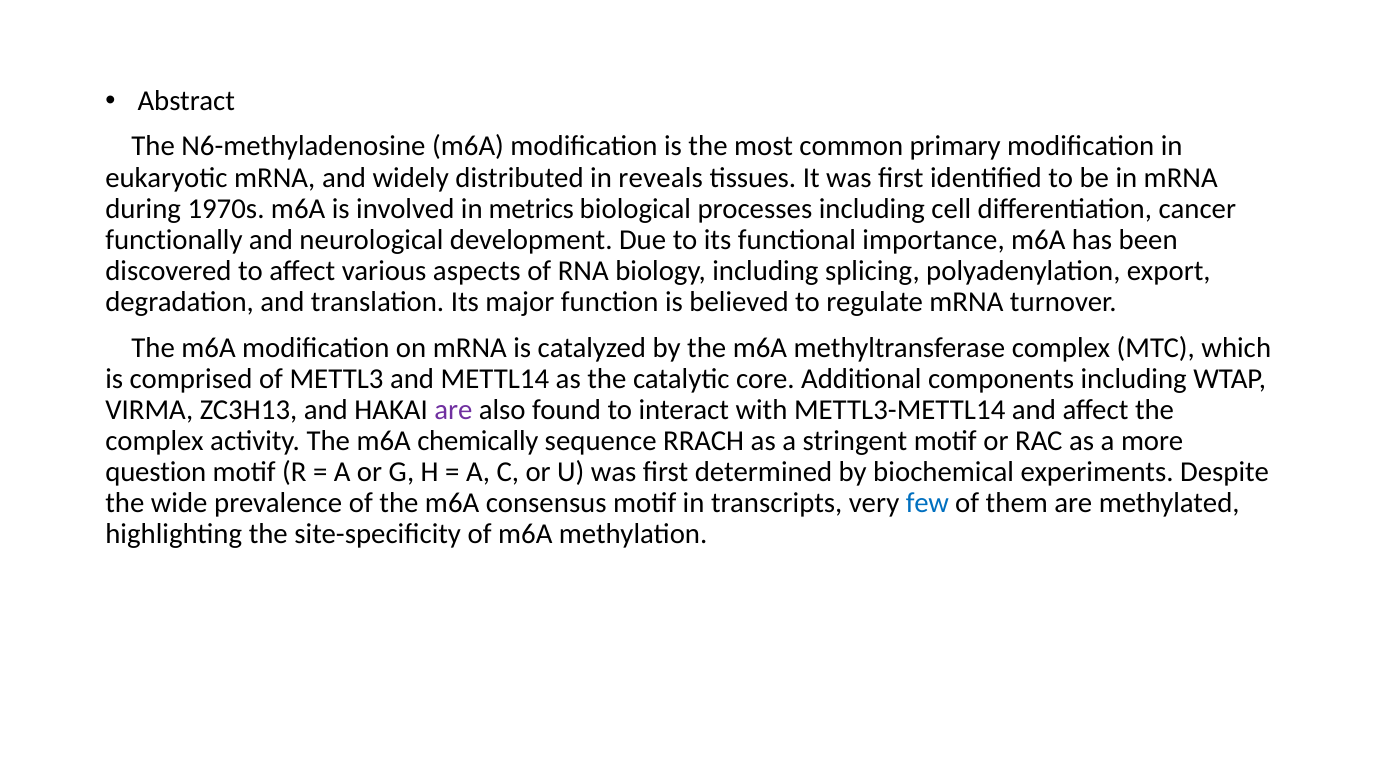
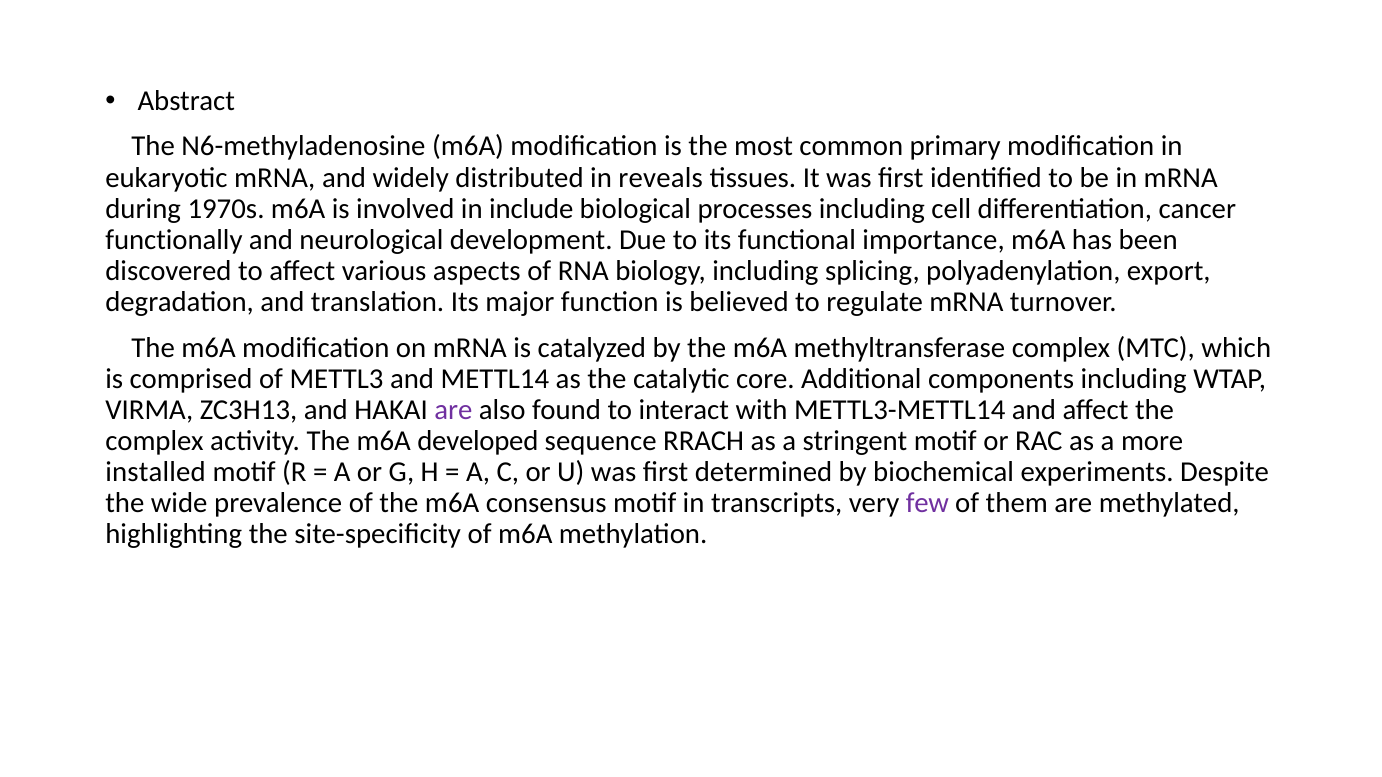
metrics: metrics -> include (531, 209)
chemically: chemically -> developed (478, 441)
question: question -> installed (156, 472)
few colour: blue -> purple (927, 503)
